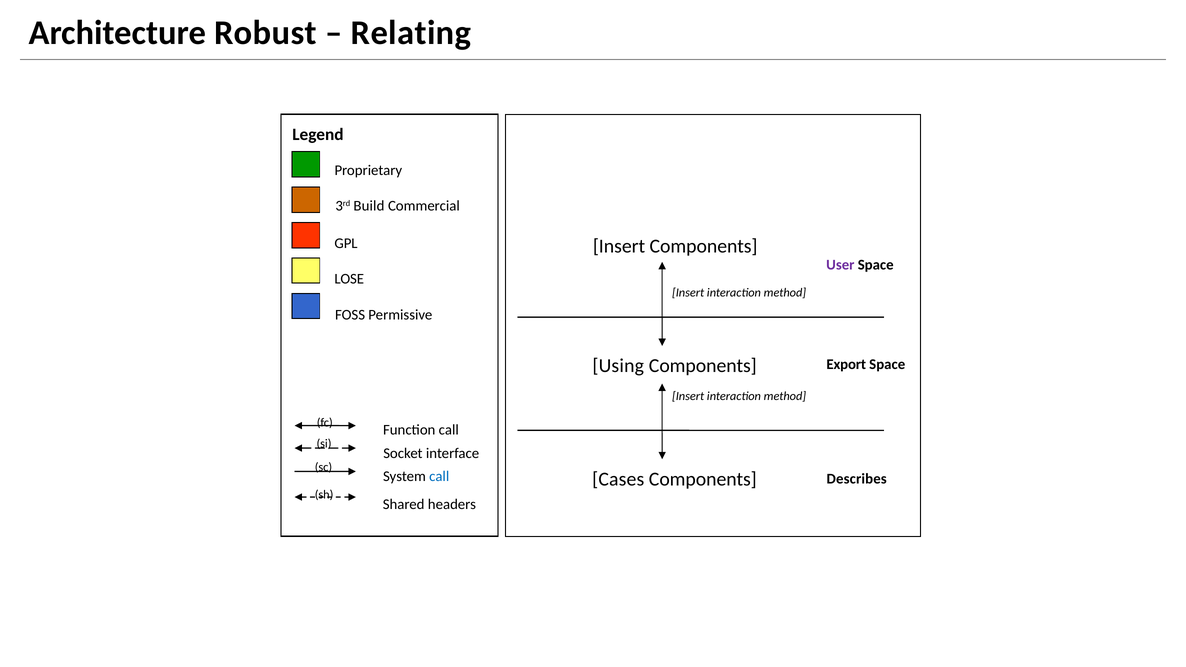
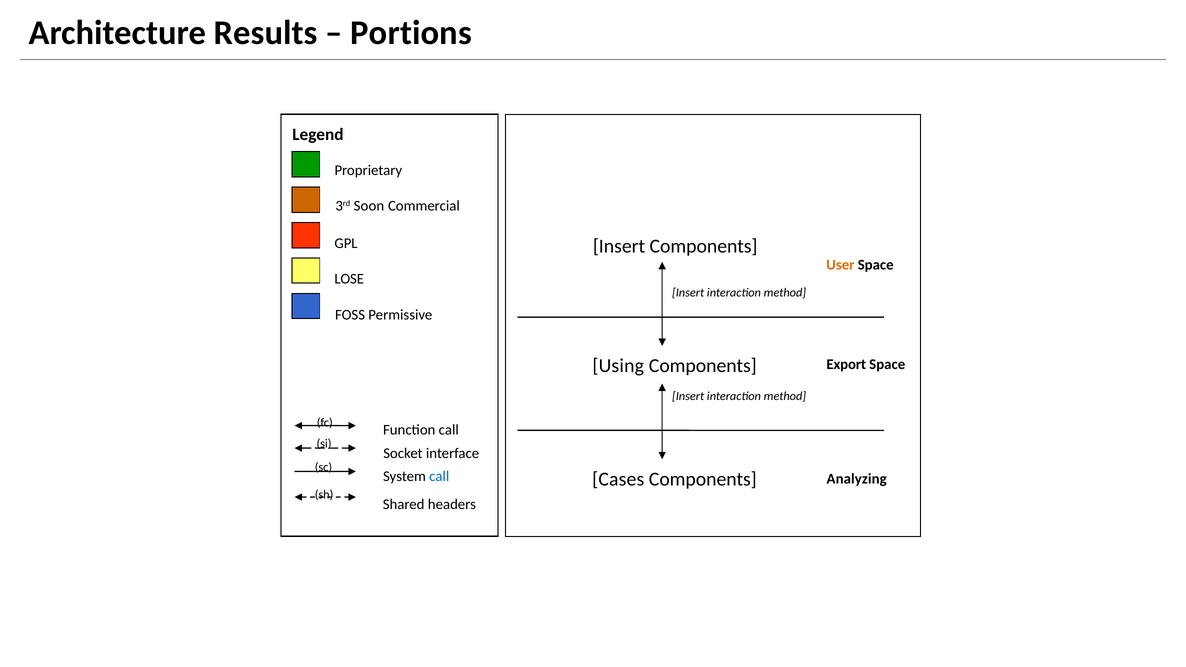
Robust: Robust -> Results (266, 33)
Relating: Relating -> Portions (411, 33)
Build: Build -> Soon (369, 206)
User colour: purple -> orange (840, 265)
Describes: Describes -> Analyzing (857, 479)
